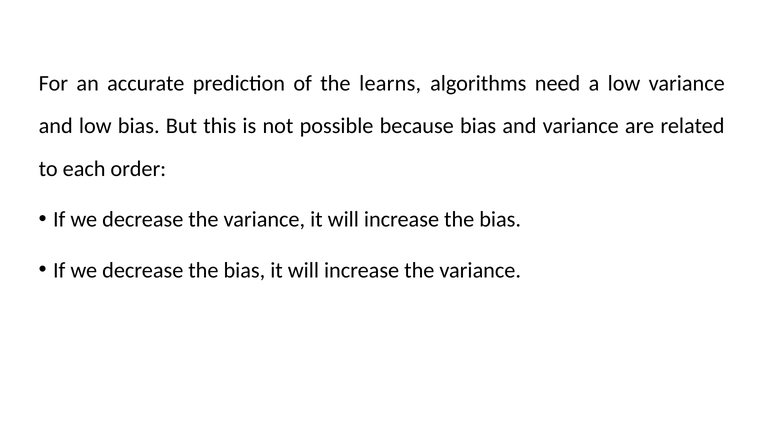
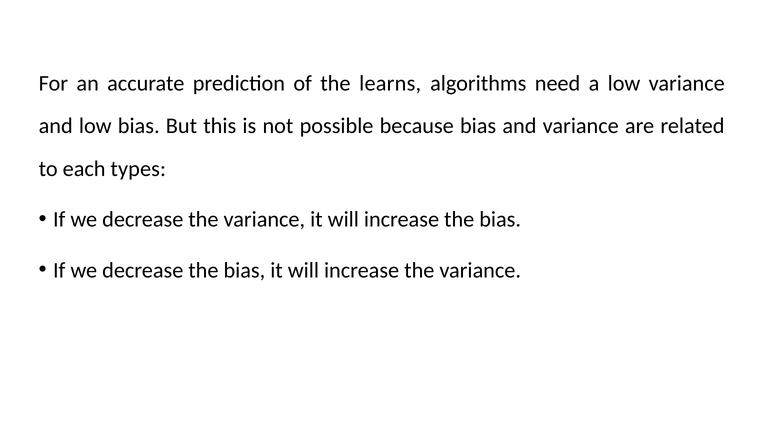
order: order -> types (138, 169)
